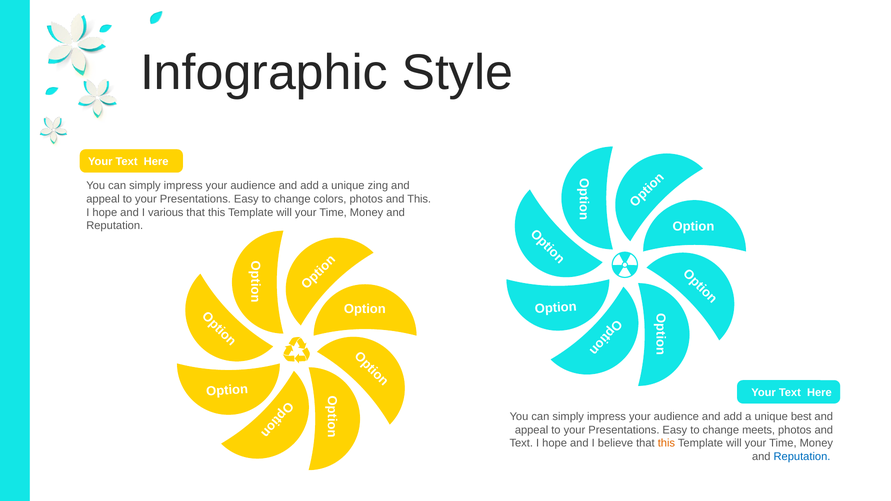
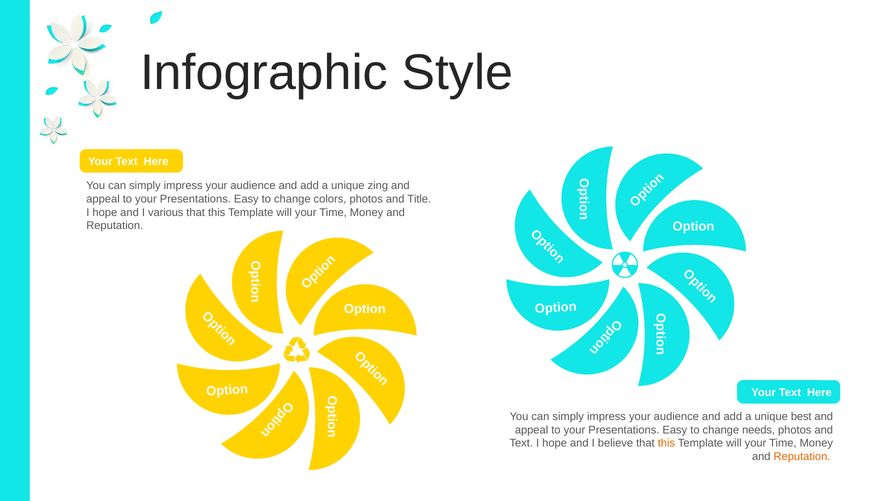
and This: This -> Title (419, 199)
meets: meets -> needs (759, 430)
Reputation colour: blue -> orange (802, 457)
